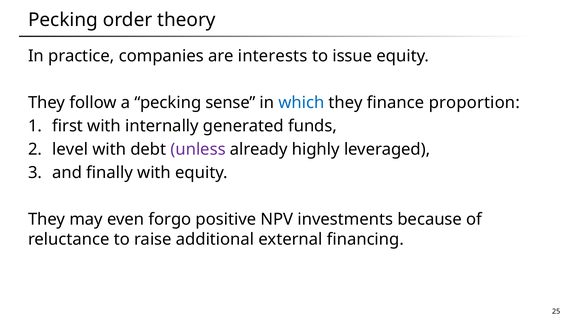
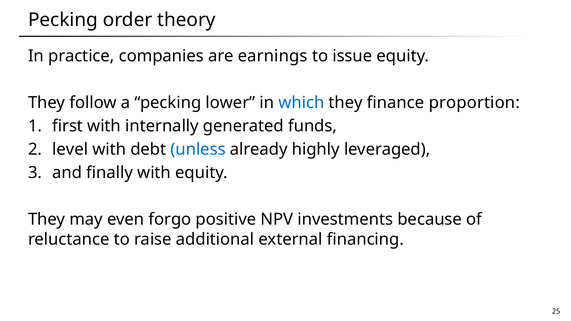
interests: interests -> earnings (273, 56)
sense: sense -> lower (230, 103)
unless colour: purple -> blue (198, 149)
